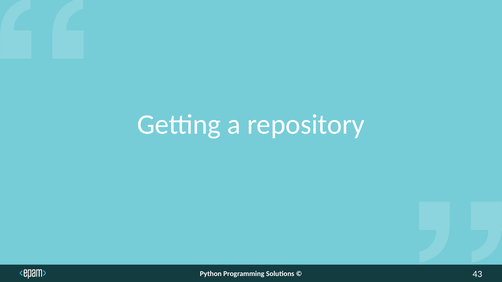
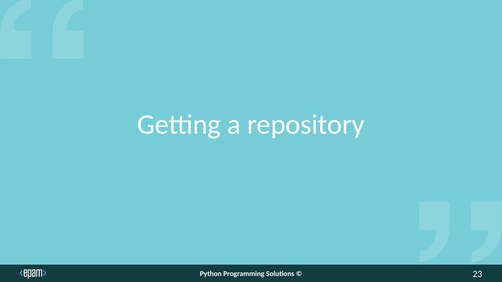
43: 43 -> 23 (477, 274)
